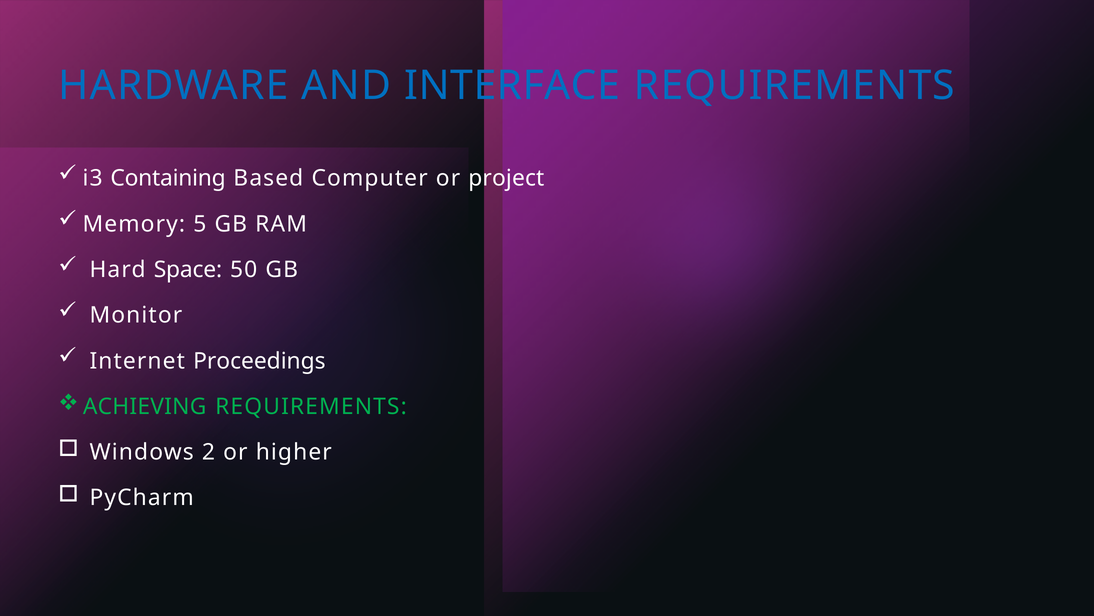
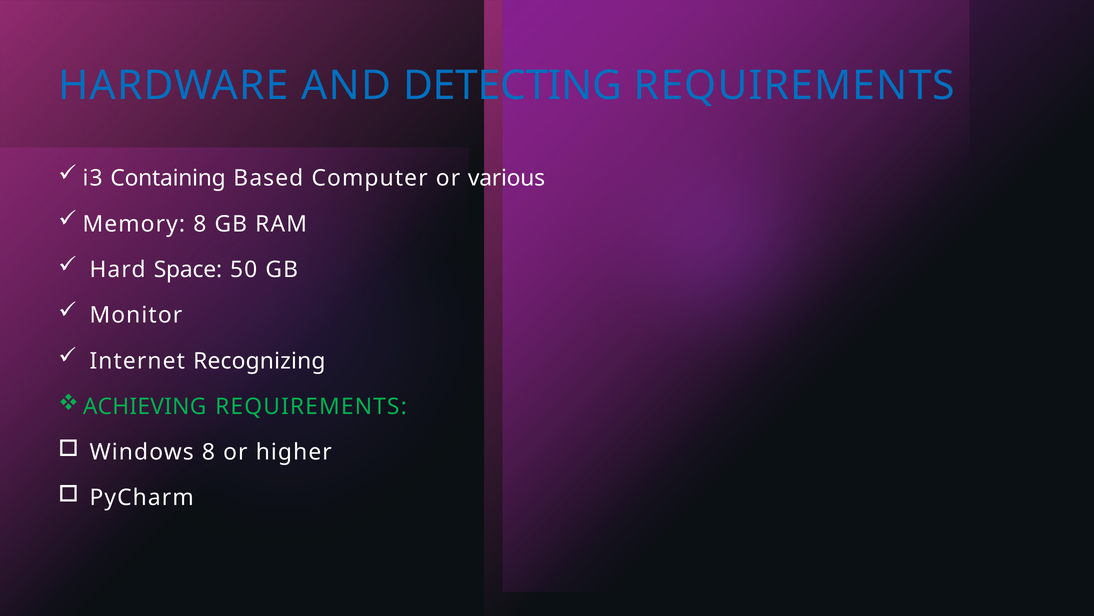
INTERFACE: INTERFACE -> DETECTING (513, 86)
project: project -> various (507, 178)
Memory 5: 5 -> 8 (200, 224)
Proceedings: Proceedings -> Recognizing (259, 361)
Windows 2: 2 -> 8 (208, 452)
